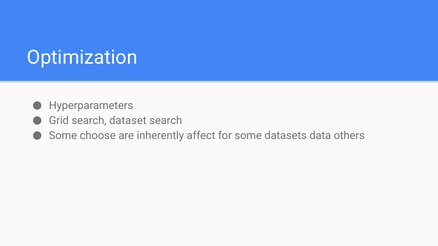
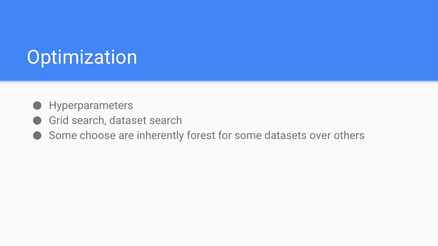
affect: affect -> forest (201, 136)
data: data -> over (320, 136)
